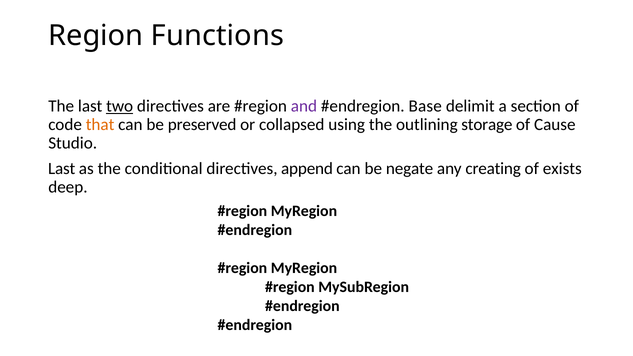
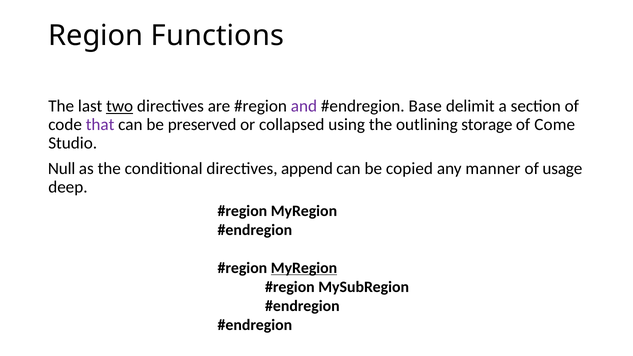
that colour: orange -> purple (100, 125)
Cause: Cause -> Come (555, 125)
Last: Last -> Null (62, 168)
negate: negate -> copied (409, 168)
creating: creating -> manner (493, 168)
exists: exists -> usage (562, 168)
MyRegion underline: none -> present (304, 268)
